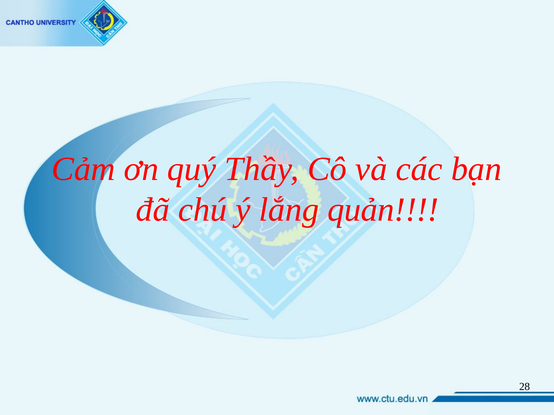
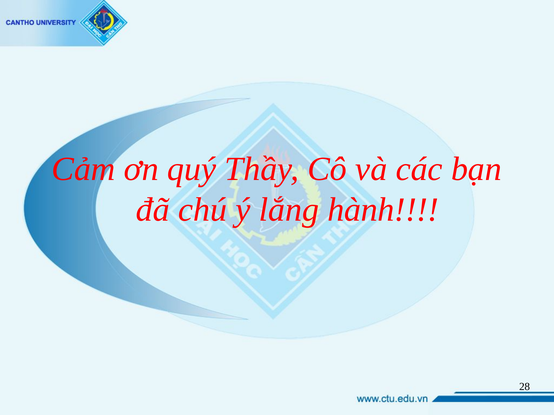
quản: quản -> hành (383, 210)
